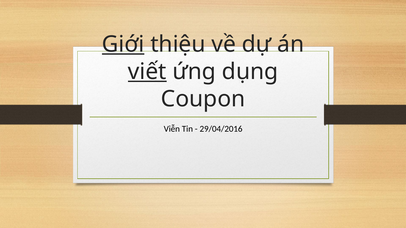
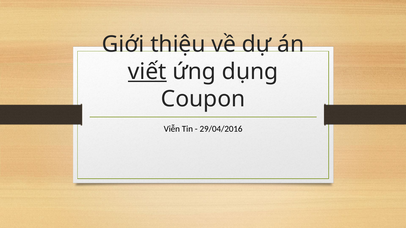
Giới underline: present -> none (123, 44)
